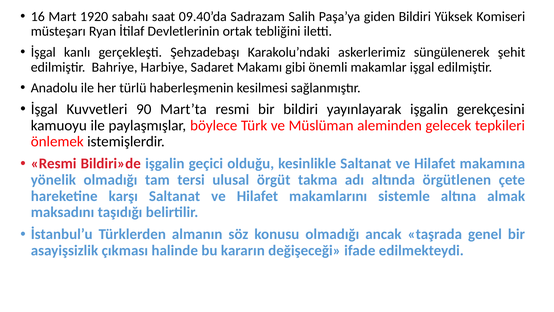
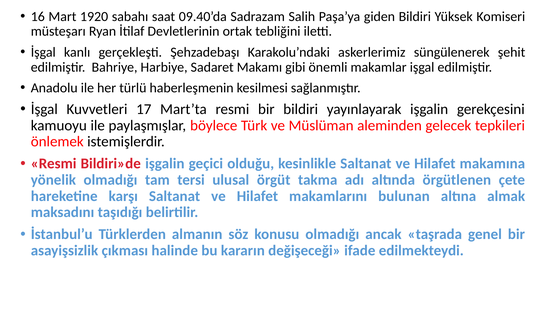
90: 90 -> 17 (144, 109)
sistemle: sistemle -> bulunan (404, 196)
